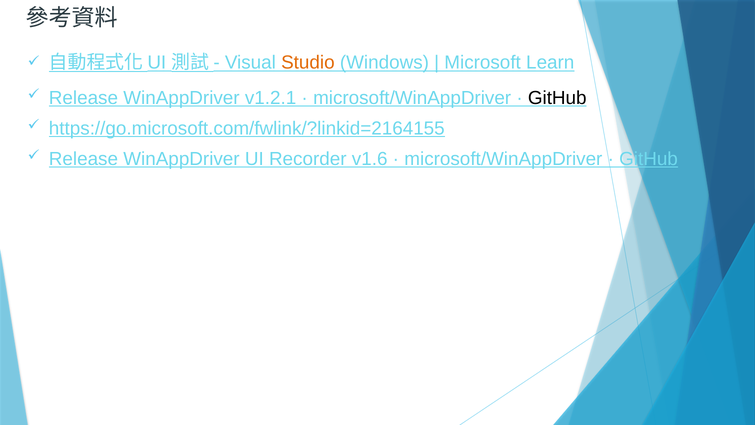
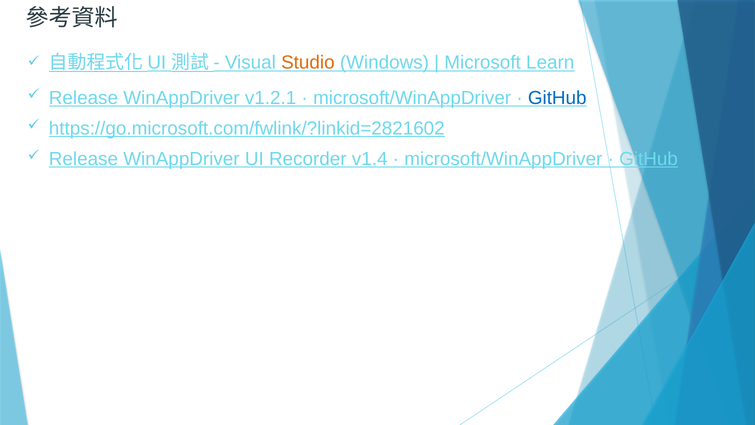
GitHub colour: black -> blue (557, 98)
https://go.microsoft.com/fwlink/?linkid=2164155: https://go.microsoft.com/fwlink/?linkid=2164155 -> https://go.microsoft.com/fwlink/?linkid=2821602 (247, 128)
v1.6: v1.6 -> v1.4 (370, 159)
